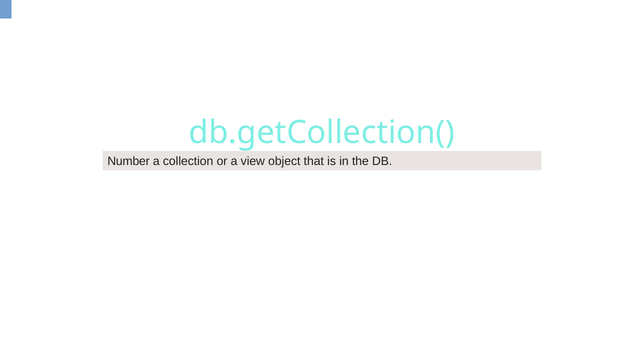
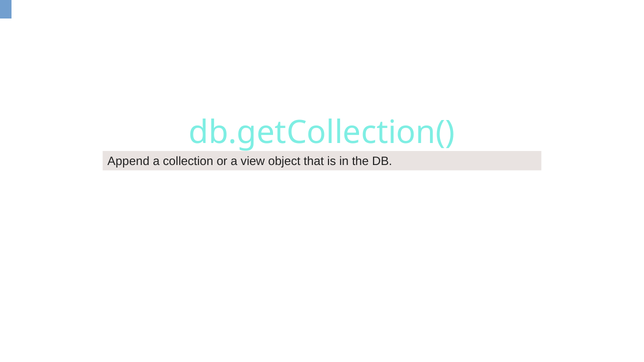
Number: Number -> Append (128, 162)
